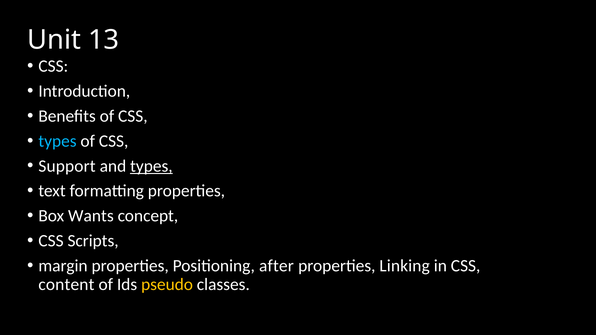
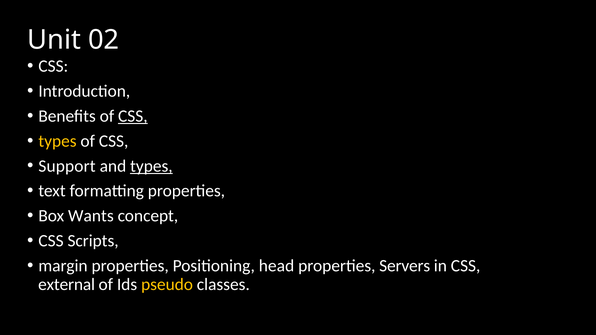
13: 13 -> 02 (104, 40)
CSS underline: none -> present (133, 116)
types colour: light blue -> yellow (57, 141)
after: after -> head (277, 266)
Linking: Linking -> Servers (405, 266)
content: content -> external (67, 285)
